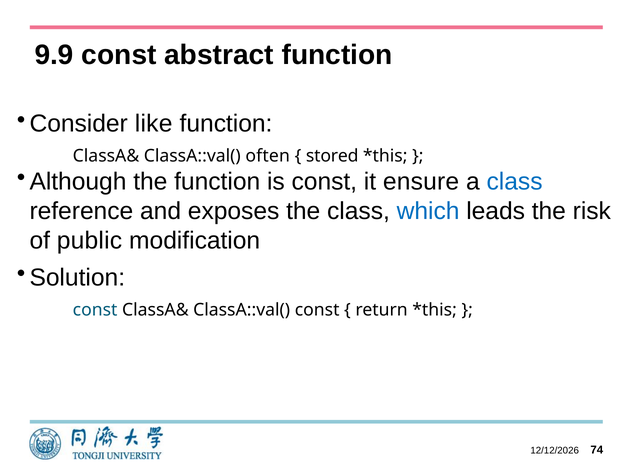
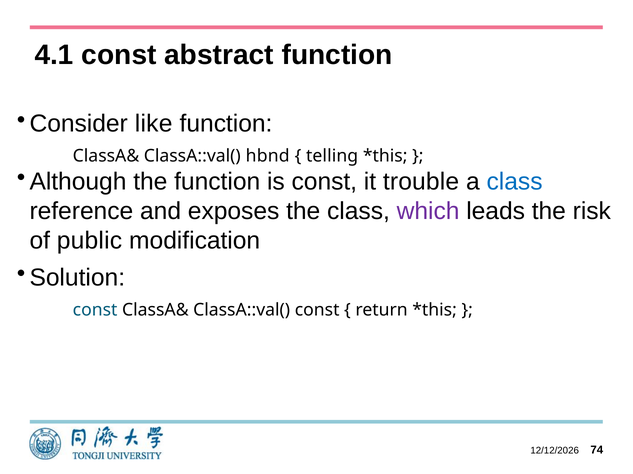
9.9: 9.9 -> 4.1 (54, 55)
often: often -> hbnd (268, 156)
stored: stored -> telling (332, 156)
ensure: ensure -> trouble (421, 182)
which colour: blue -> purple (428, 212)
